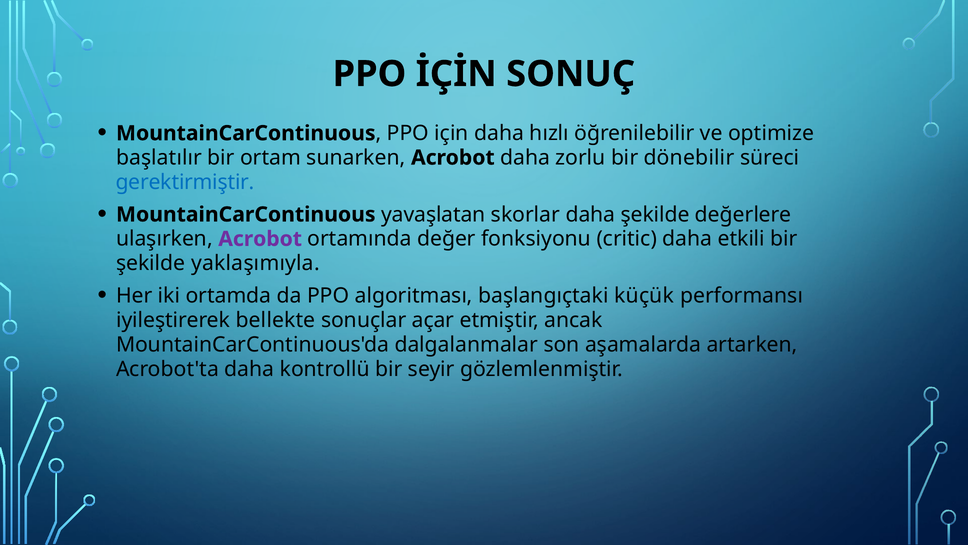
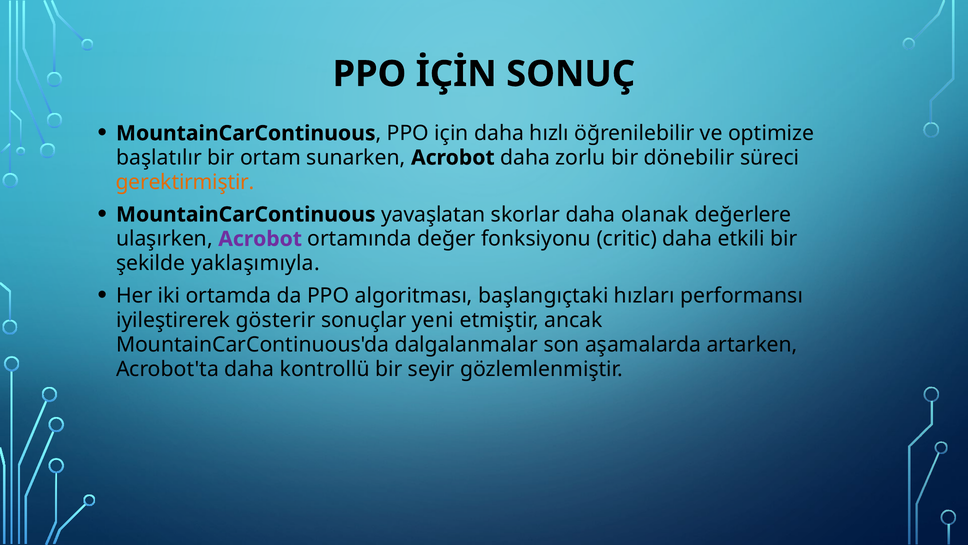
gerektirmiştir colour: blue -> orange (185, 182)
daha şekilde: şekilde -> olanak (655, 214)
küçük: küçük -> hızları (644, 296)
bellekte: bellekte -> gösterir (275, 320)
açar: açar -> yeni (433, 320)
